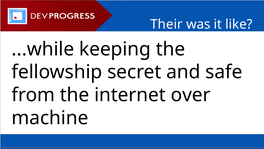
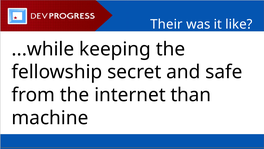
over: over -> than (191, 95)
